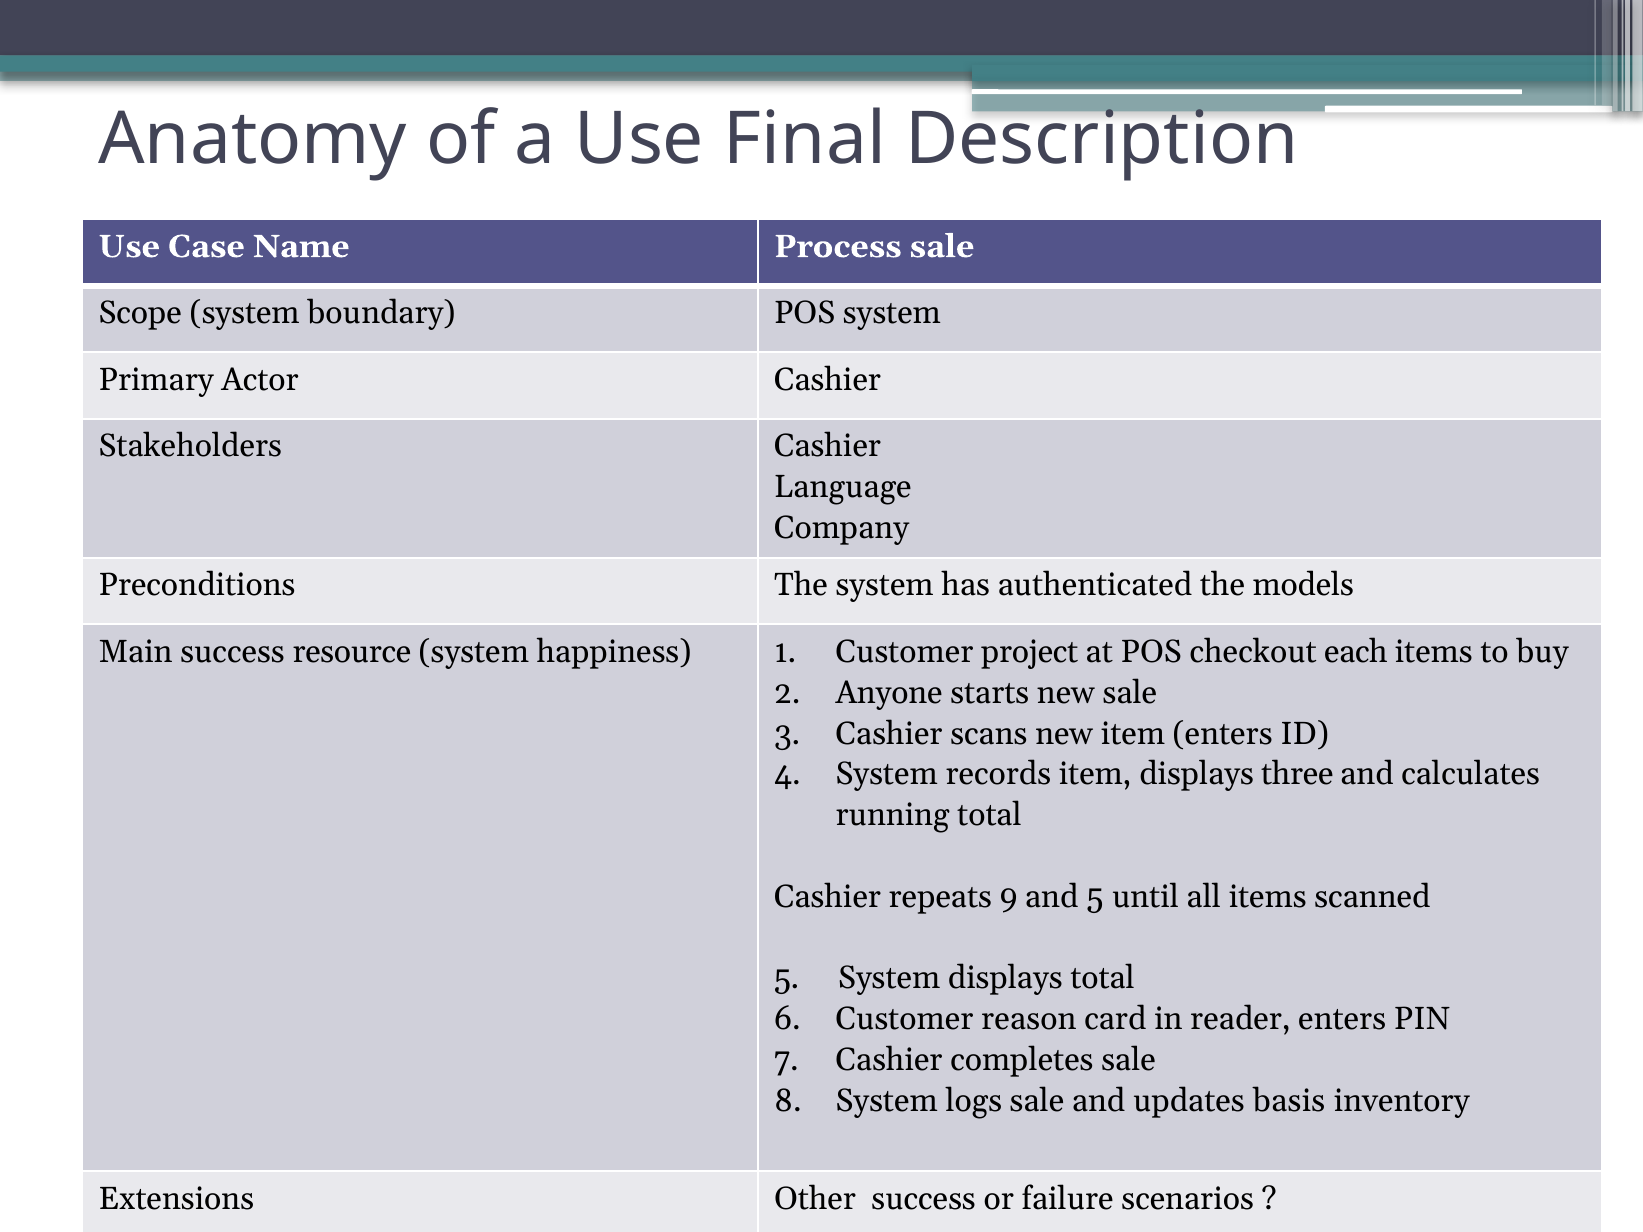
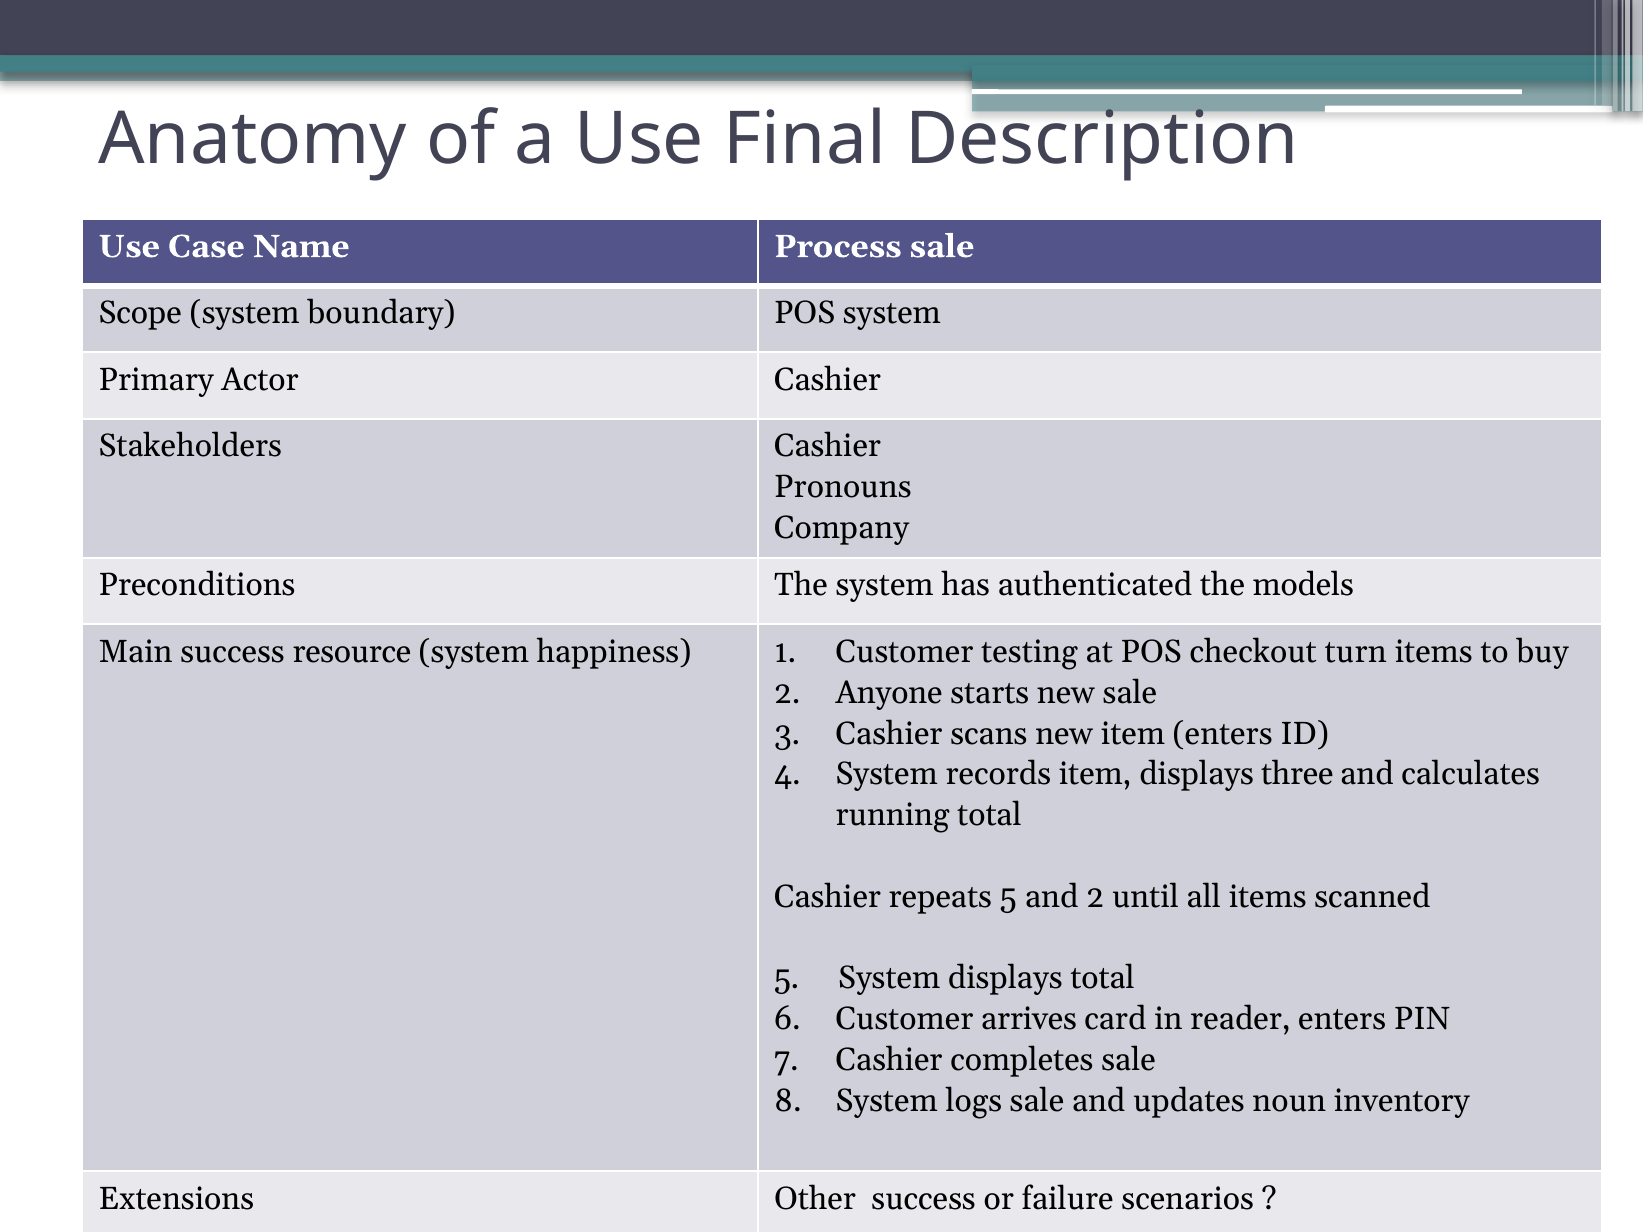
Language: Language -> Pronouns (843, 487)
project: project -> testing (1029, 652)
each: each -> turn (1356, 652)
repeats 9: 9 -> 5 (1008, 897)
and 5: 5 -> 2 (1095, 897)
reason: reason -> arrives (1029, 1019)
basis: basis -> noun (1289, 1101)
